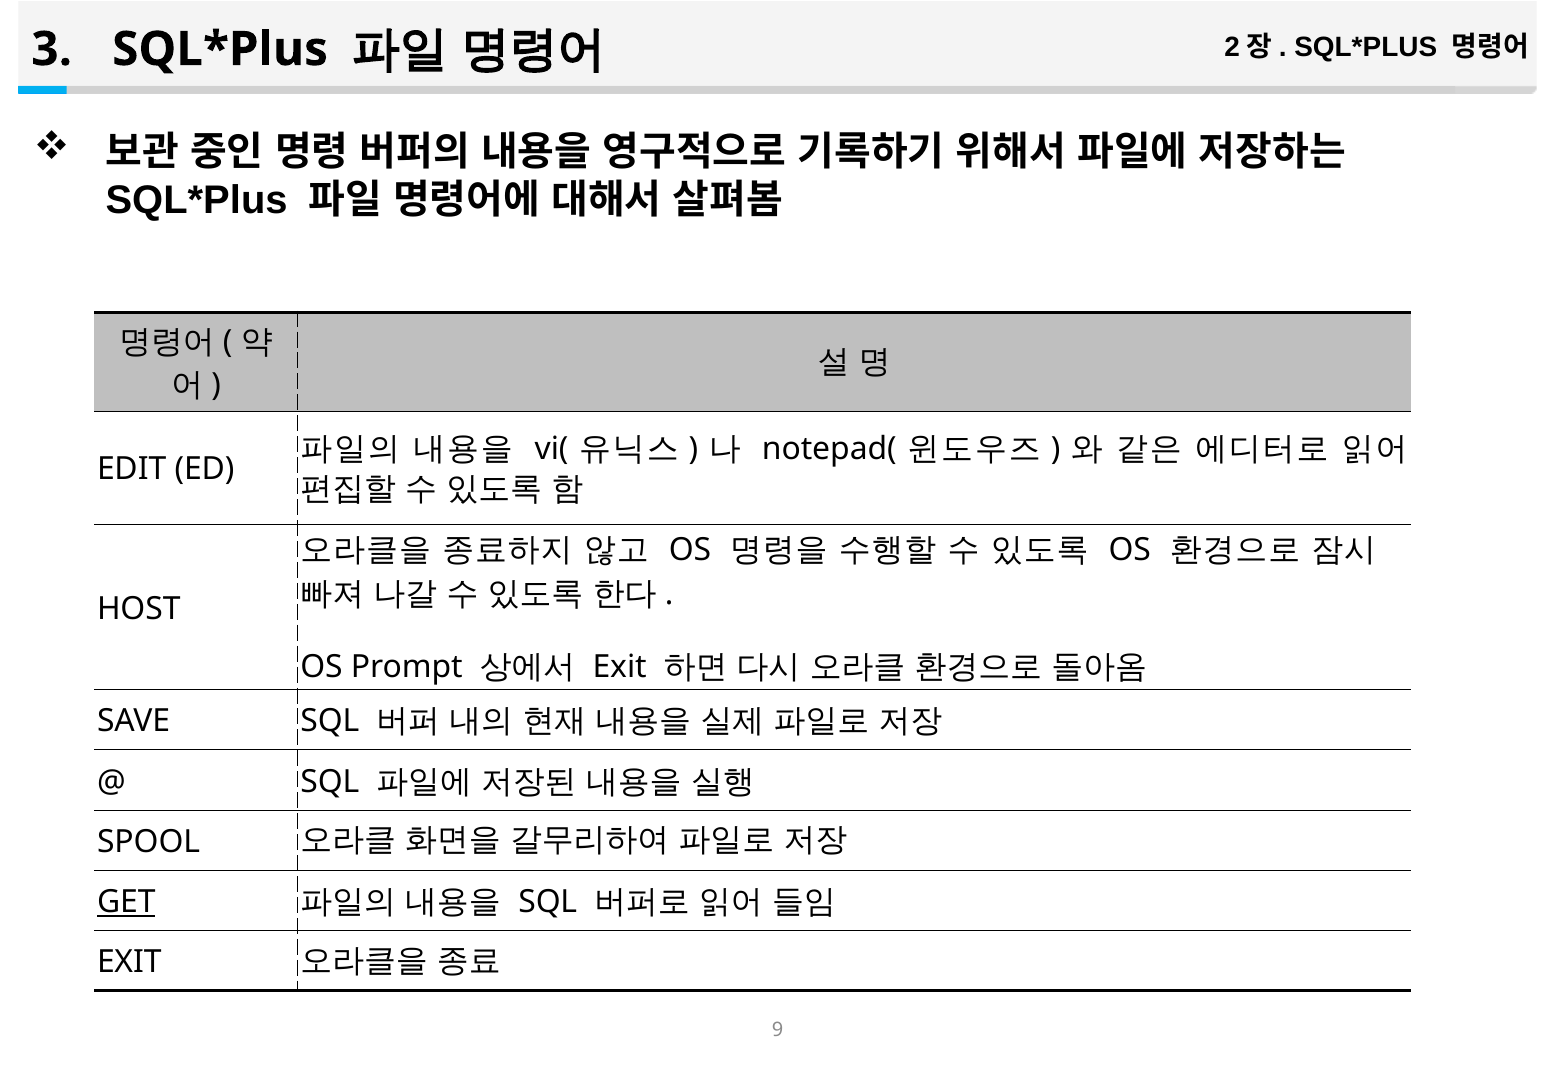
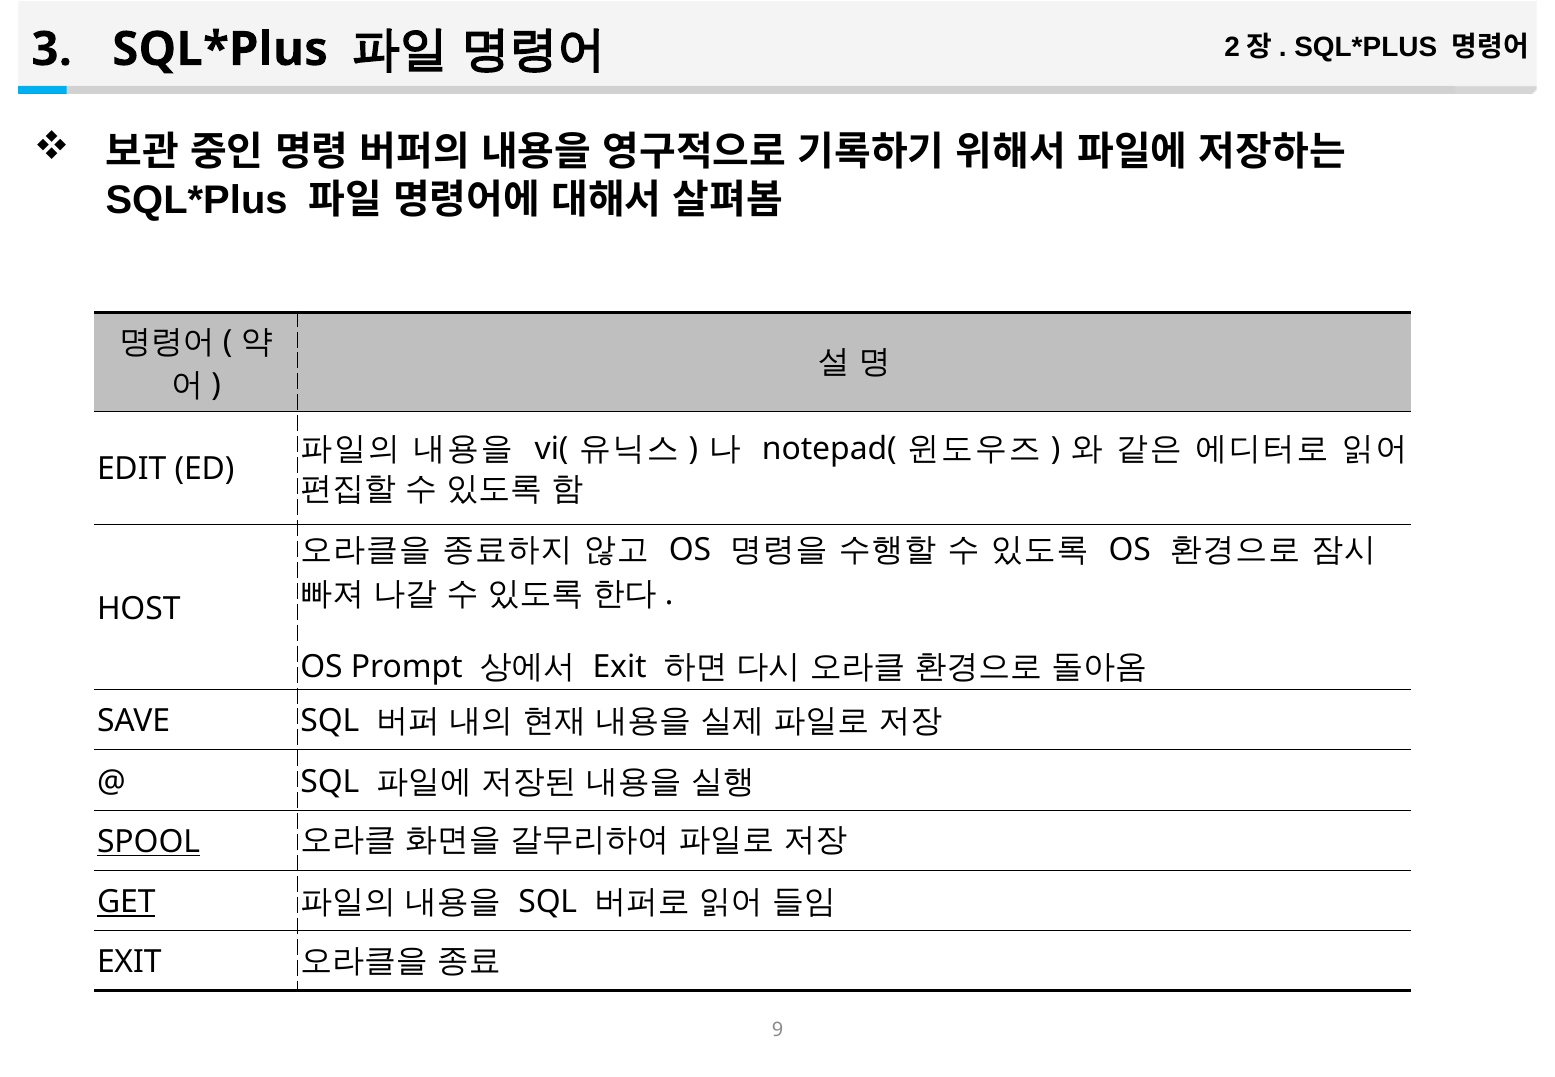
SPOOL underline: none -> present (149, 842)
